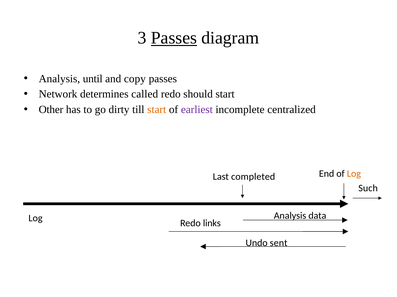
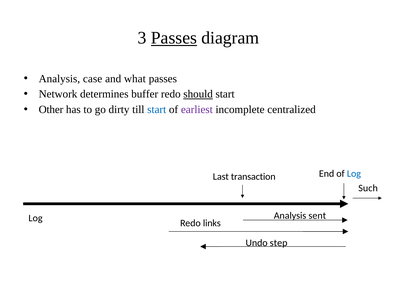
until: until -> case (93, 79)
copy: copy -> what (135, 79)
called: called -> buffer (145, 94)
should underline: none -> present (198, 94)
start colour: orange -> blue (157, 110)
Log colour: orange -> blue (354, 174)
completed: completed -> transaction (253, 177)
data: data -> sent (317, 216)
sent: sent -> step (279, 243)
